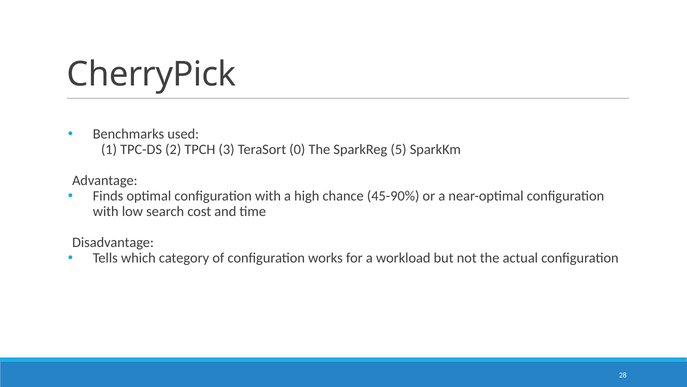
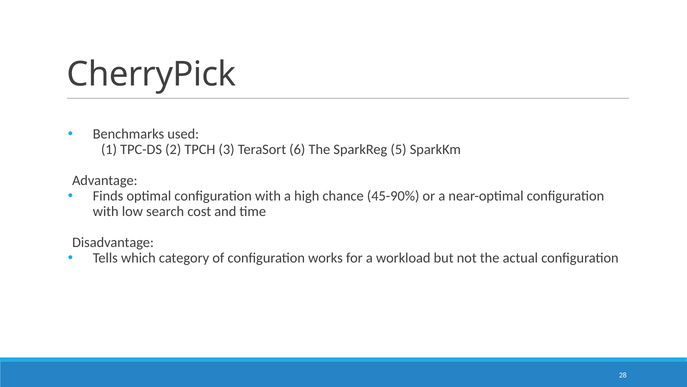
0: 0 -> 6 (297, 149)
